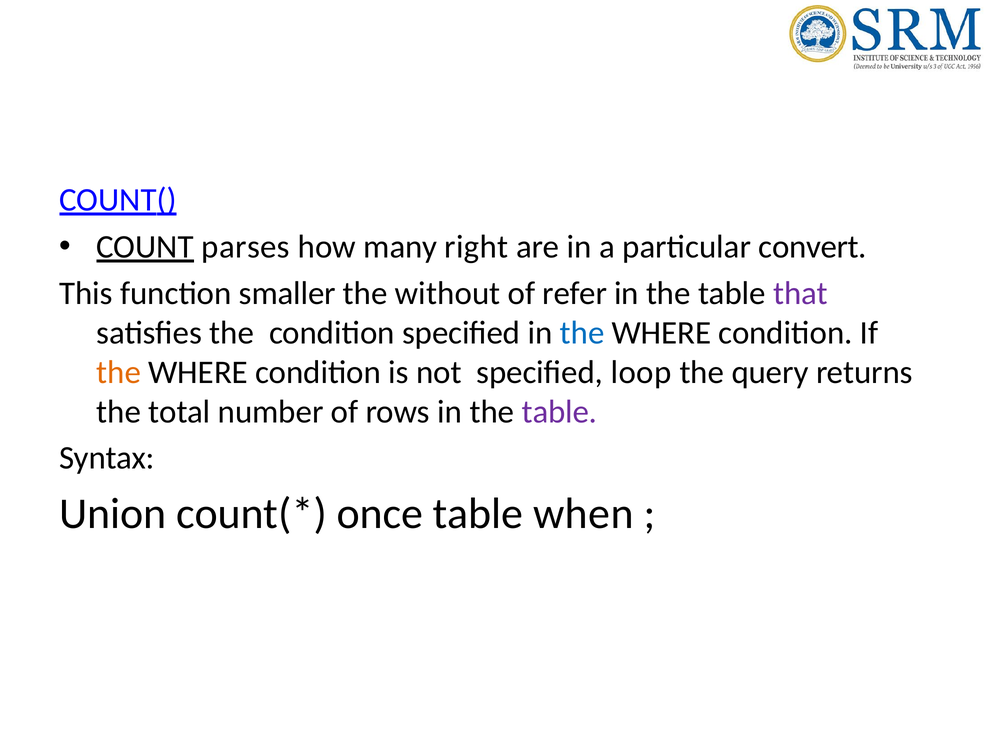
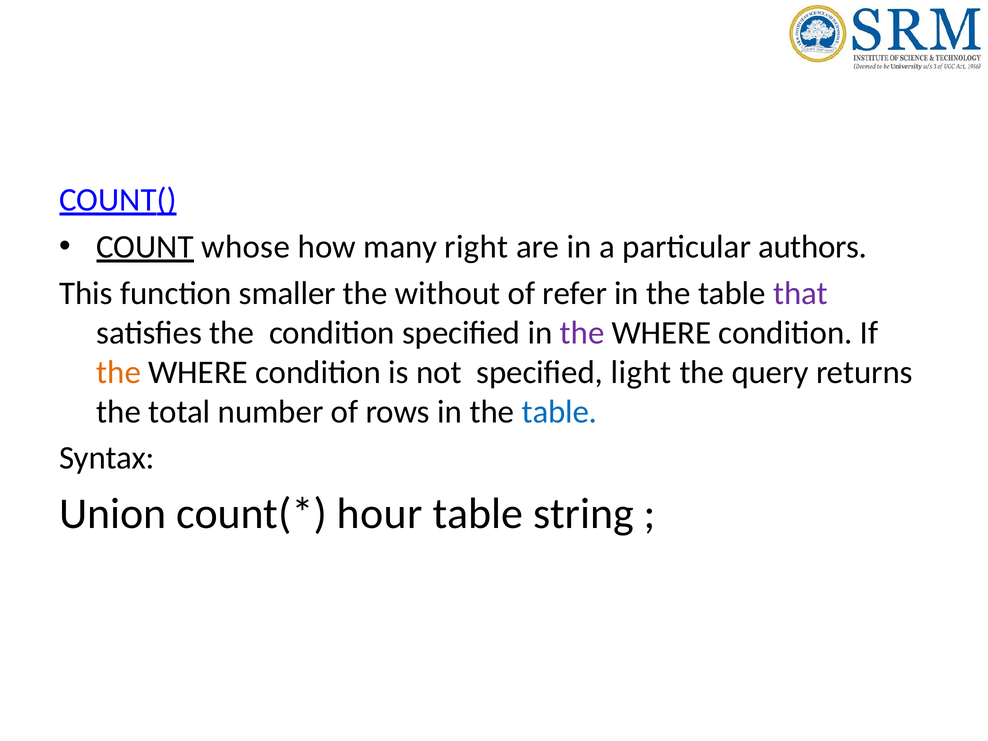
parses: parses -> whose (246, 247)
convert: convert -> authors (813, 247)
the colour: blue -> purple (582, 333)
loop: loop -> light (641, 372)
table colour: purple -> blue (559, 412)
once: once -> hour (380, 514)
when: when -> string (584, 514)
